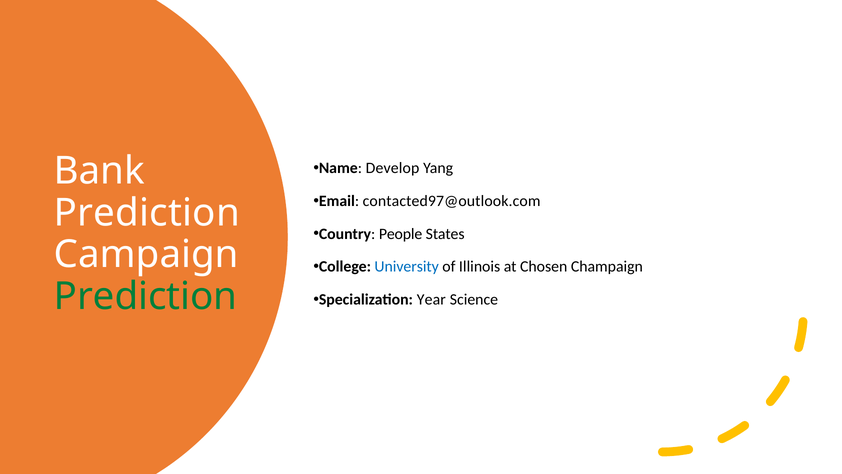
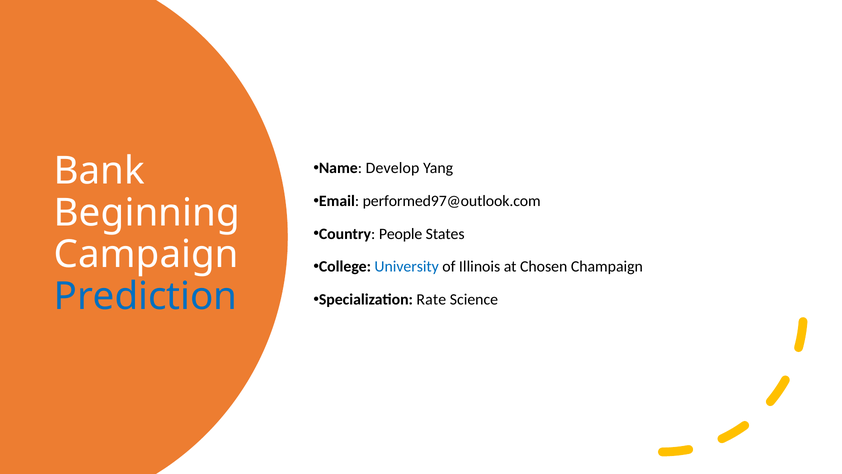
contacted97@outlook.com: contacted97@outlook.com -> performed97@outlook.com (452, 201)
Prediction: Prediction -> Beginning (147, 213)
Prediction colour: green -> blue (146, 296)
Year: Year -> Rate (431, 299)
